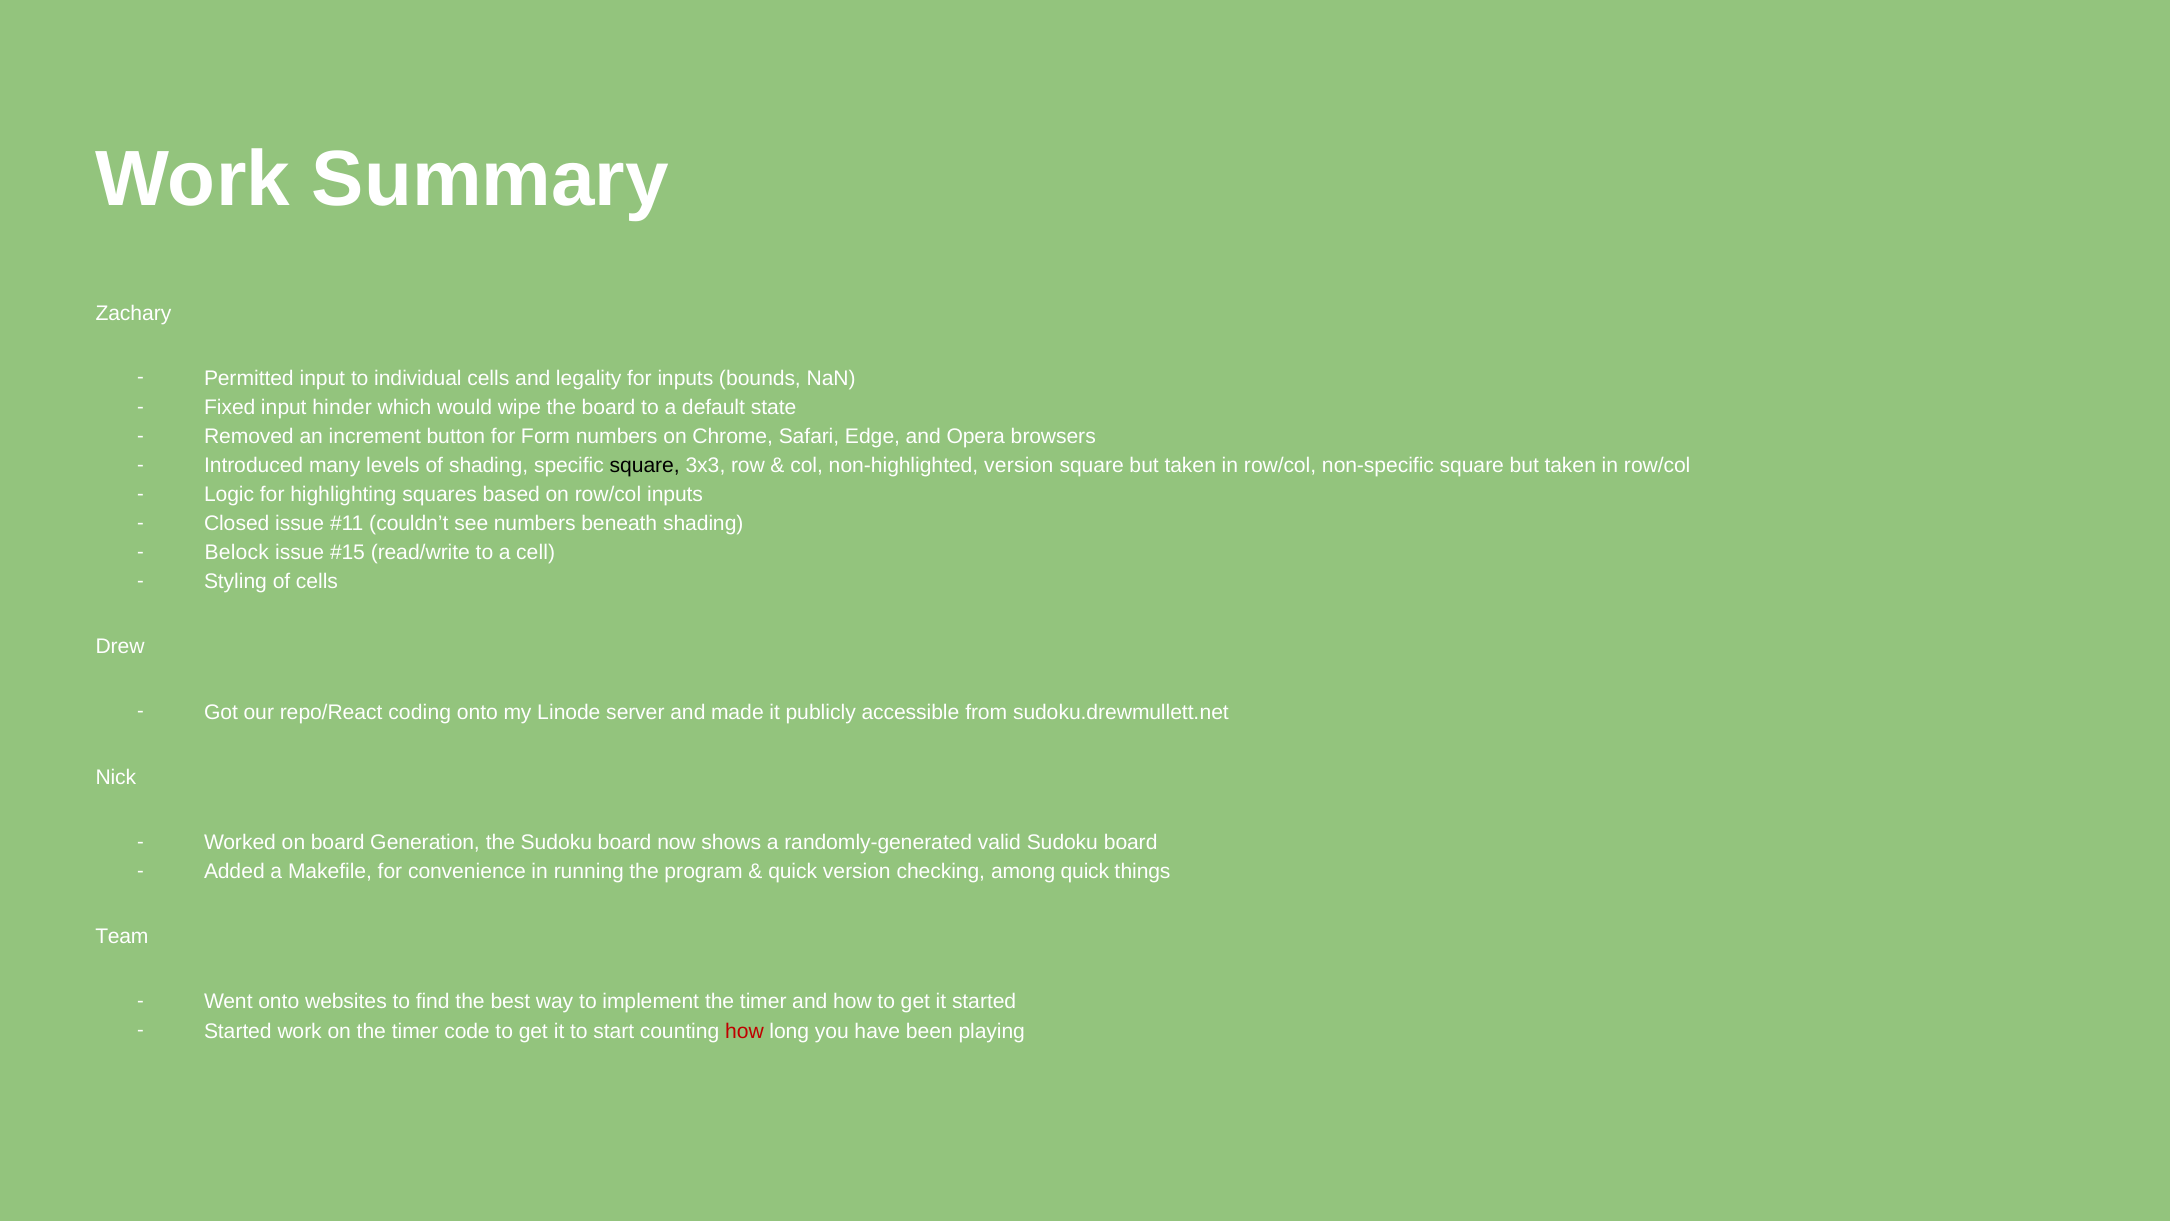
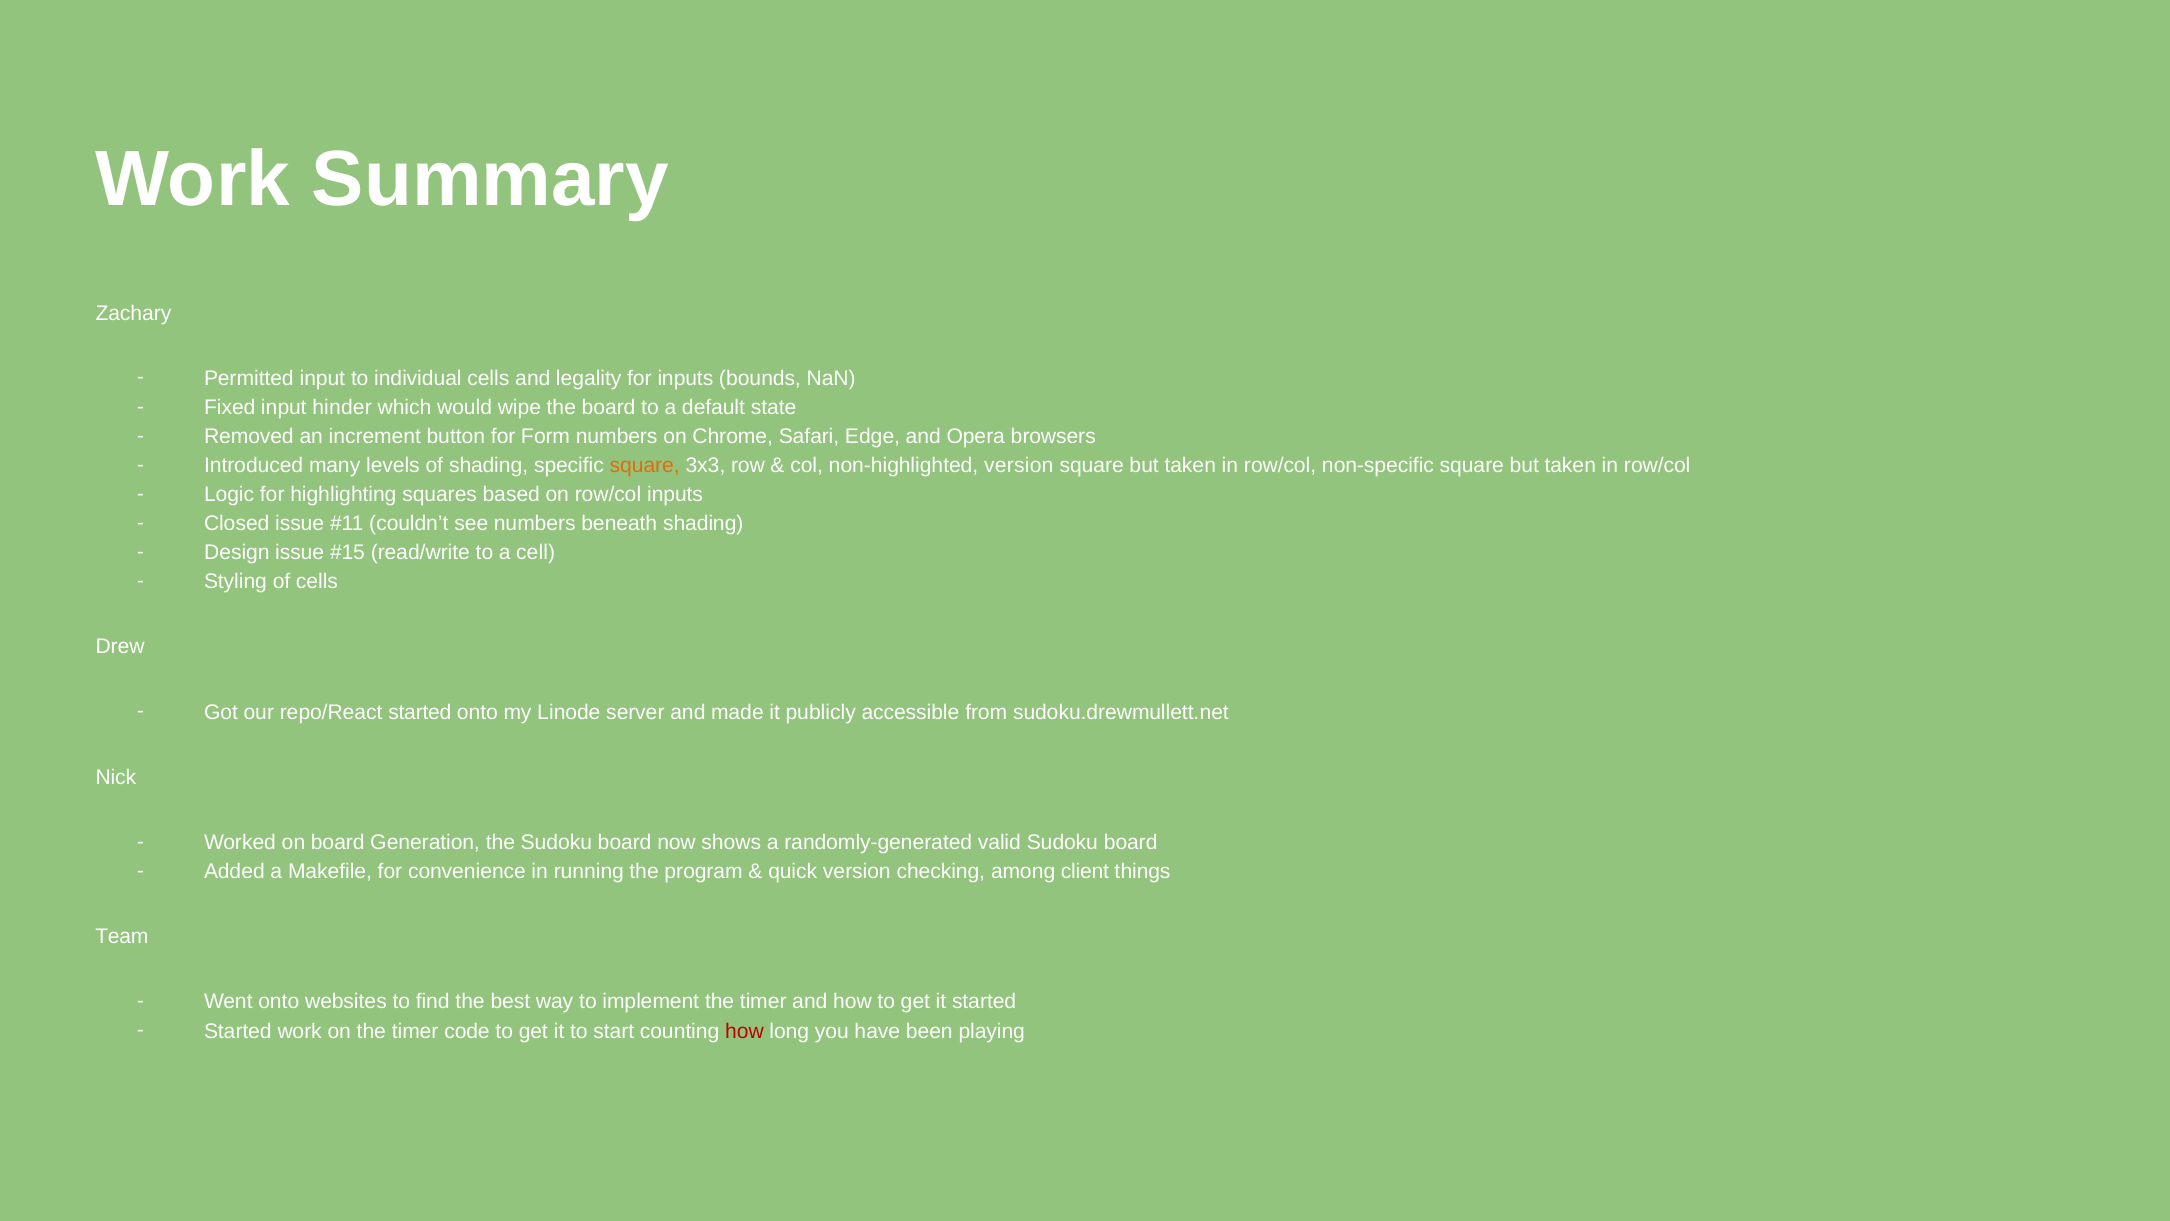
square colour: black -> orange (645, 465)
Belock: Belock -> Design (237, 553)
repo/React coding: coding -> started (420, 712)
among quick: quick -> client (1085, 871)
